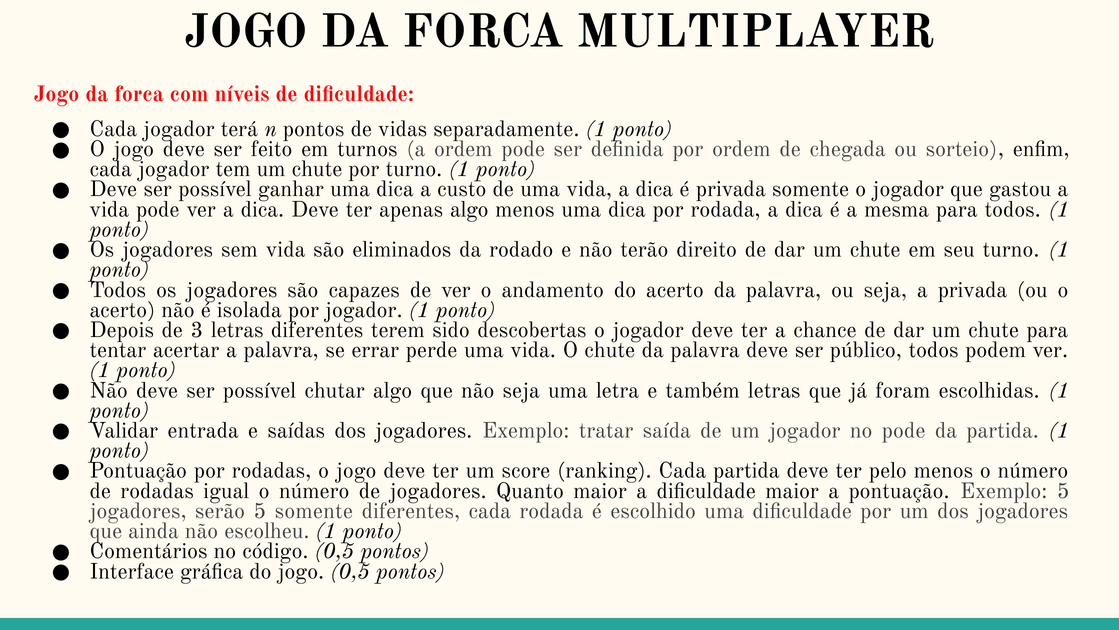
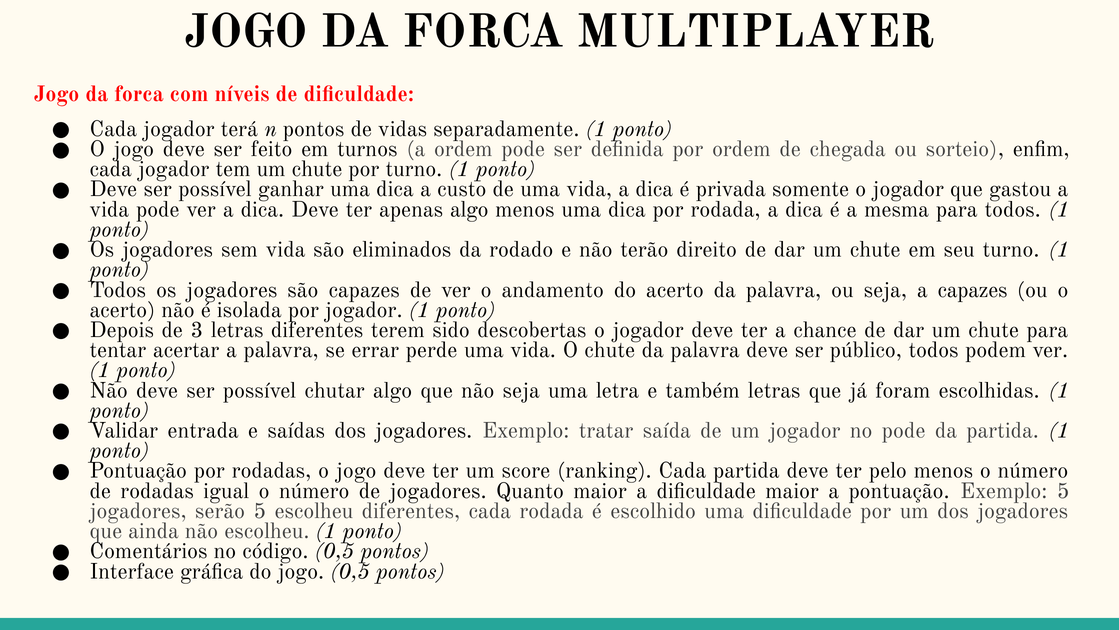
a privada: privada -> capazes (973, 290)
5 somente: somente -> escolheu (314, 511)
